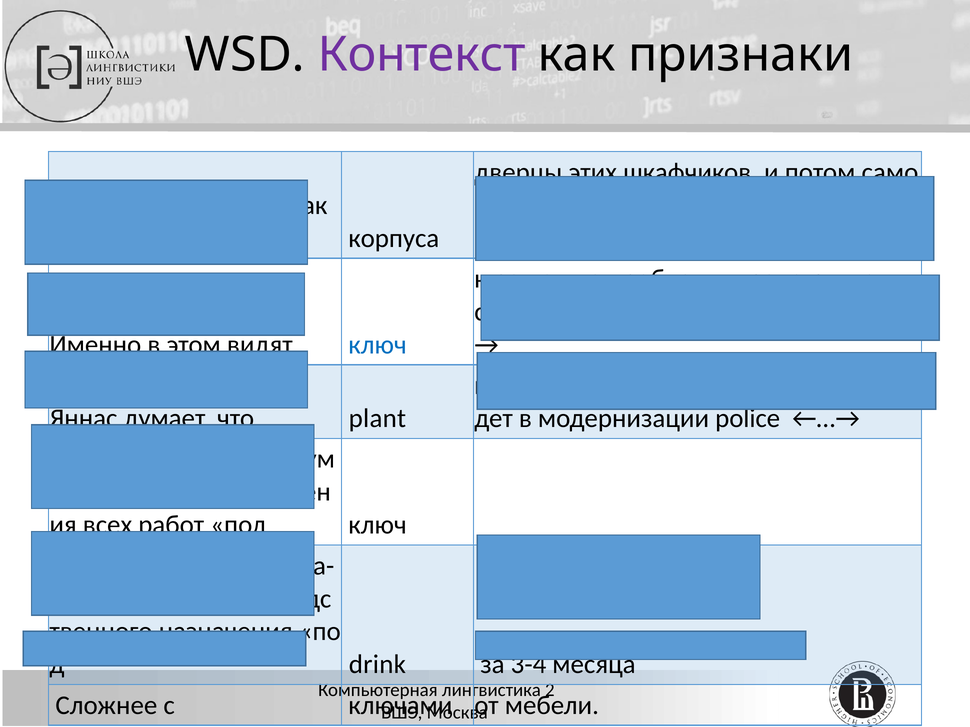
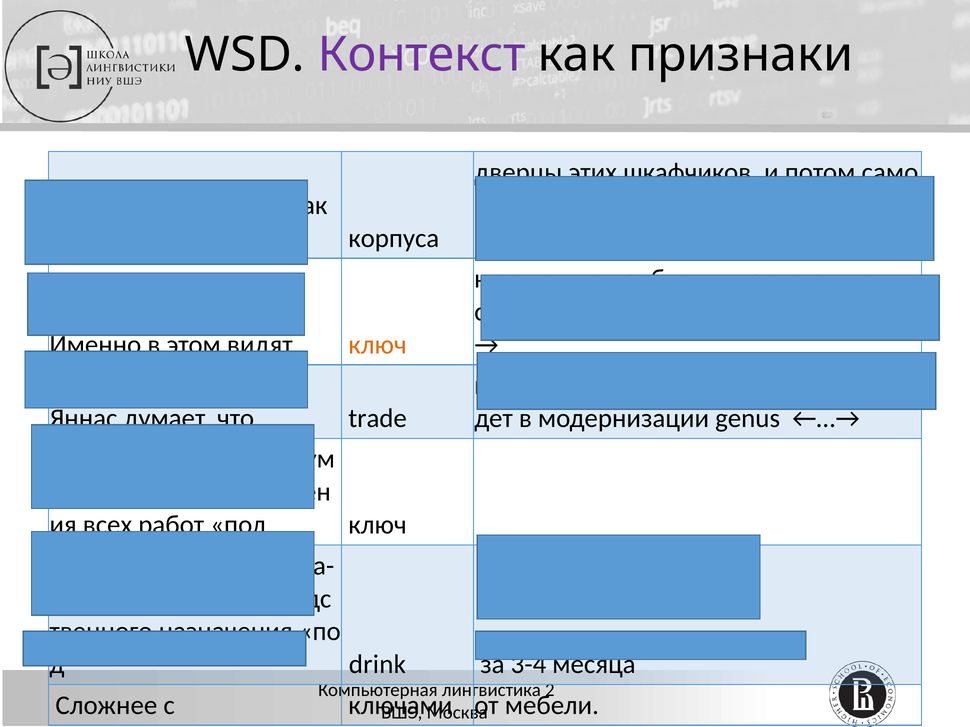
ключ colour: blue -> orange (377, 345)
plant: plant -> trade (378, 419)
police: police -> genus (748, 419)
